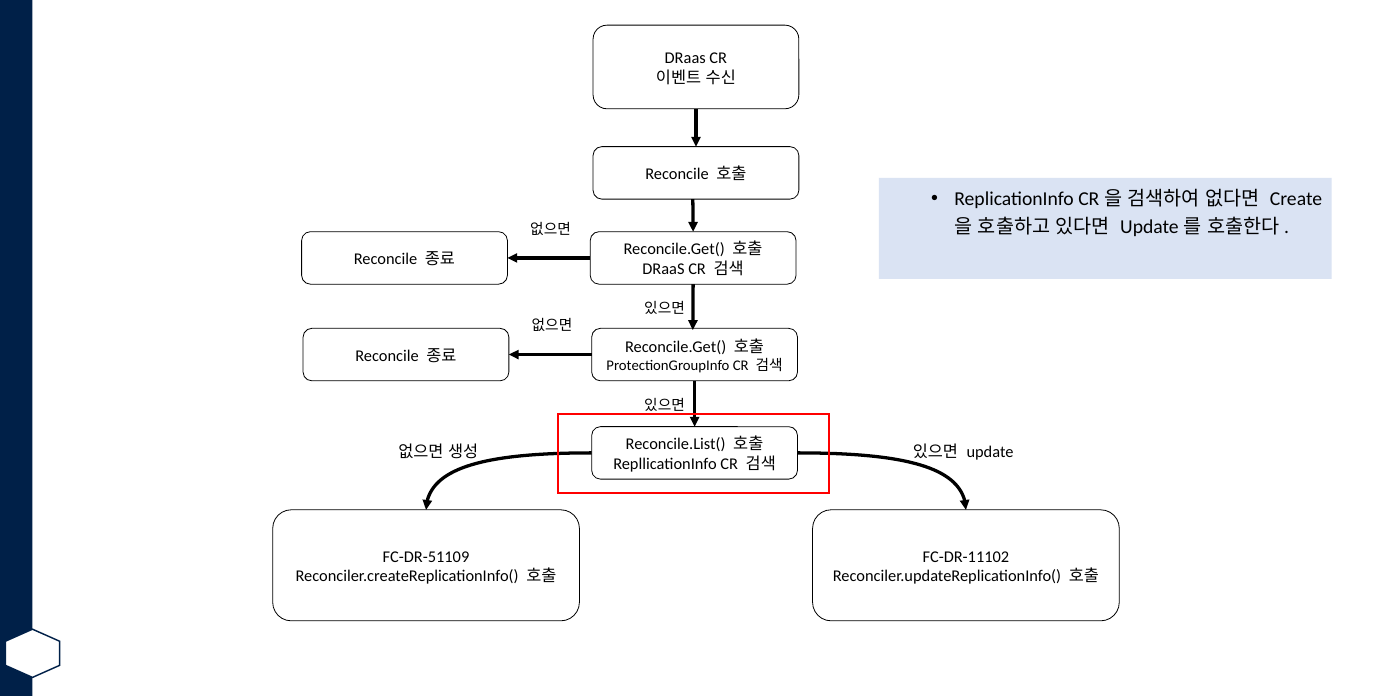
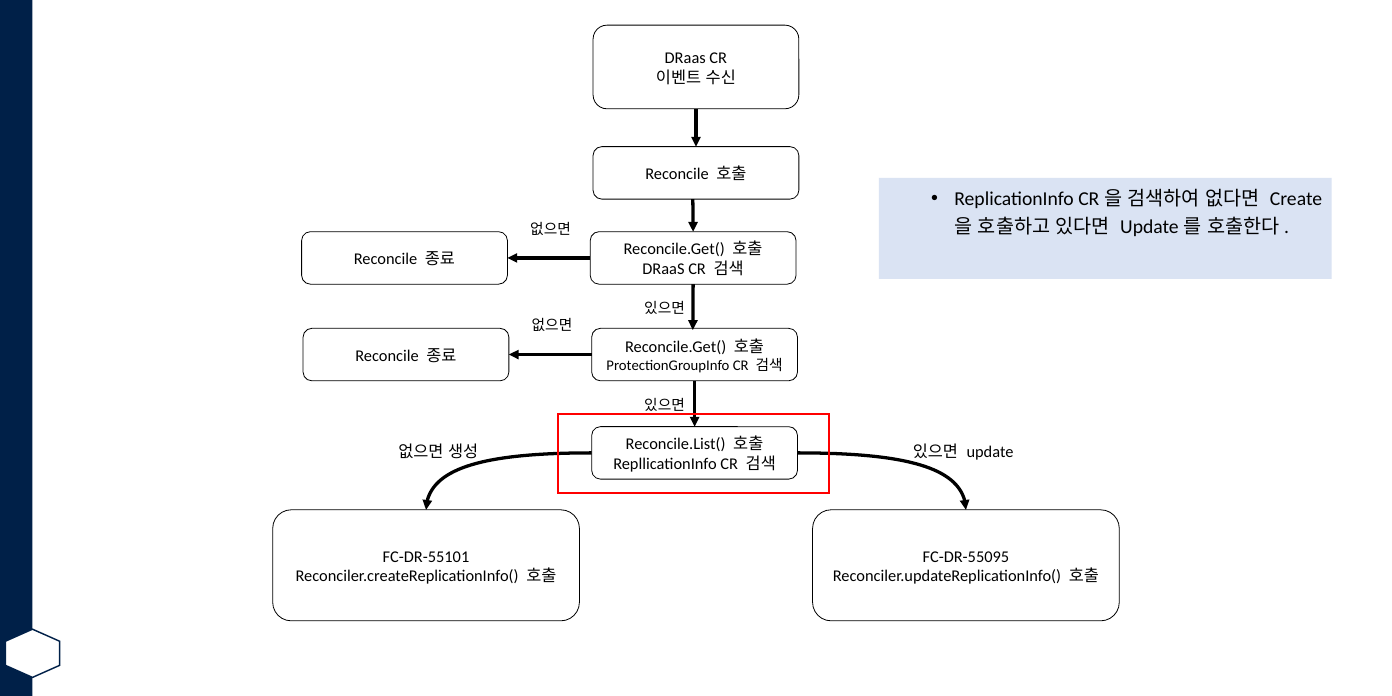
FC-DR-51109: FC-DR-51109 -> FC-DR-55101 (426, 557)
FC-DR-11102: FC-DR-11102 -> FC-DR-55095 (966, 557)
